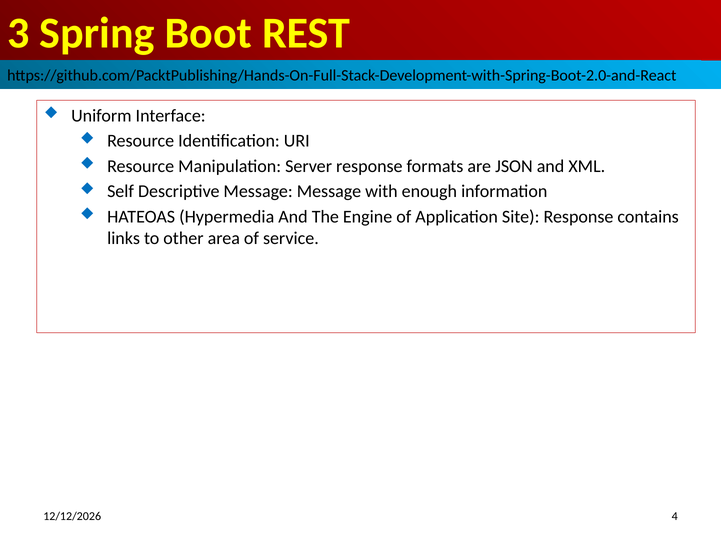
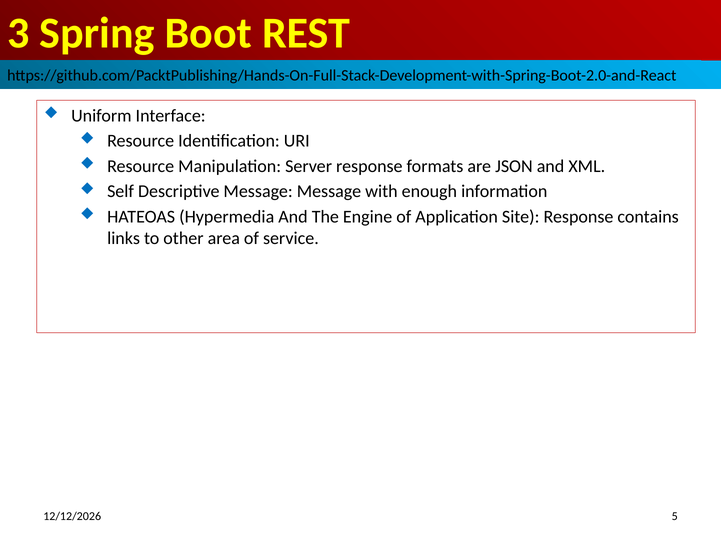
4: 4 -> 5 (675, 516)
